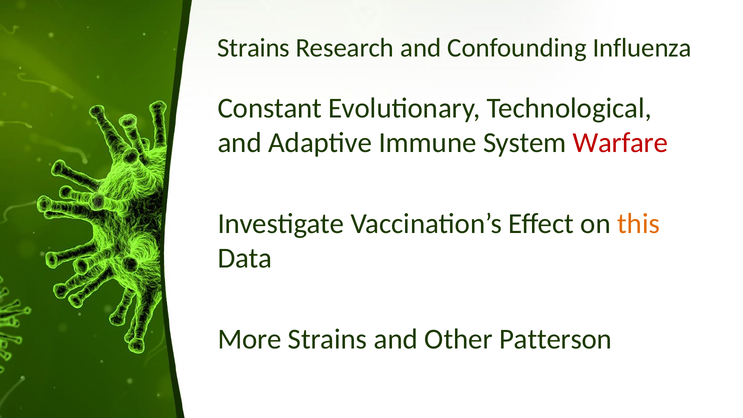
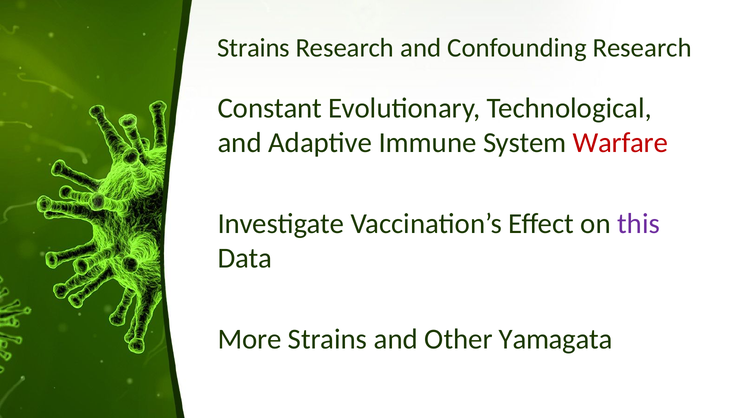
Confounding Influenza: Influenza -> Research (642, 48)
this colour: orange -> purple (639, 224)
Patterson: Patterson -> Yamagata (556, 339)
